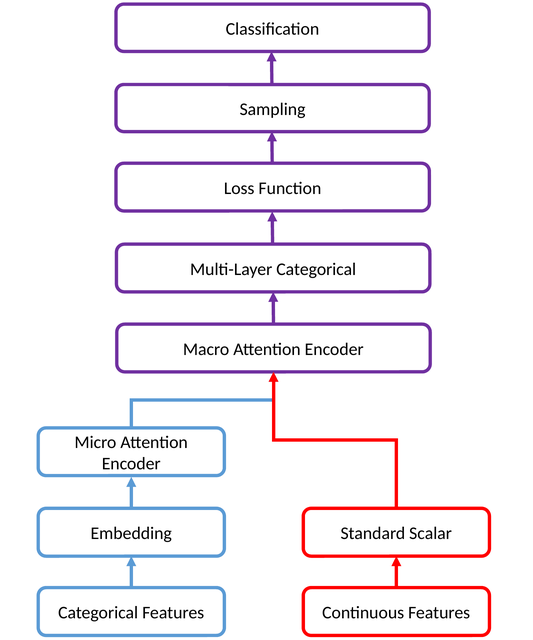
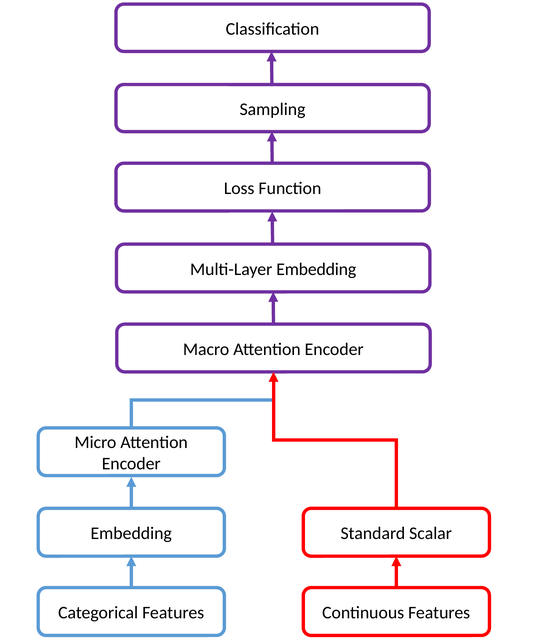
Multi-Layer Categorical: Categorical -> Embedding (316, 269)
